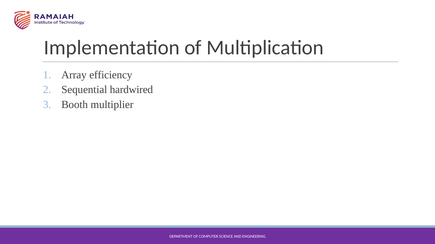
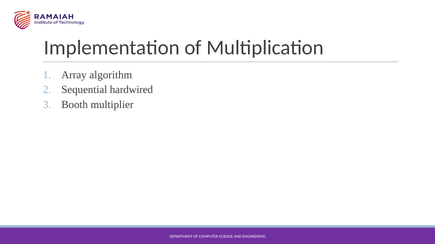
efficiency: efficiency -> algorithm (111, 75)
